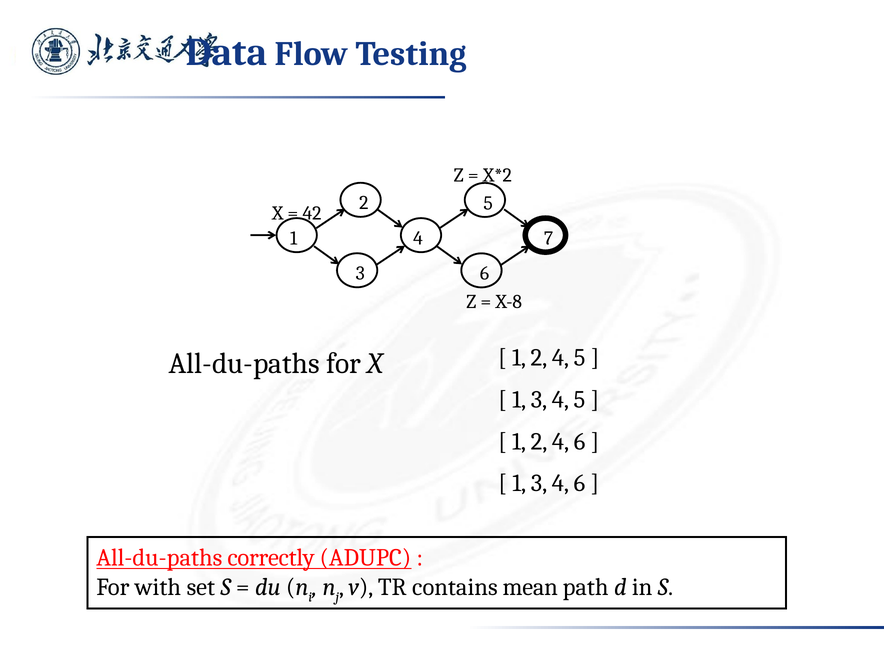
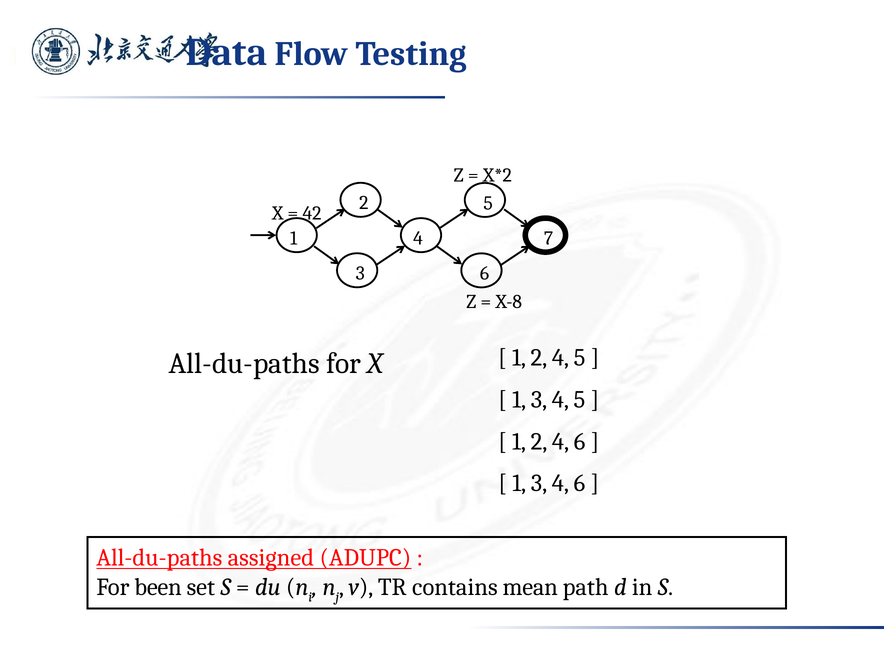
correctly: correctly -> assigned (271, 558)
with: with -> been (158, 587)
